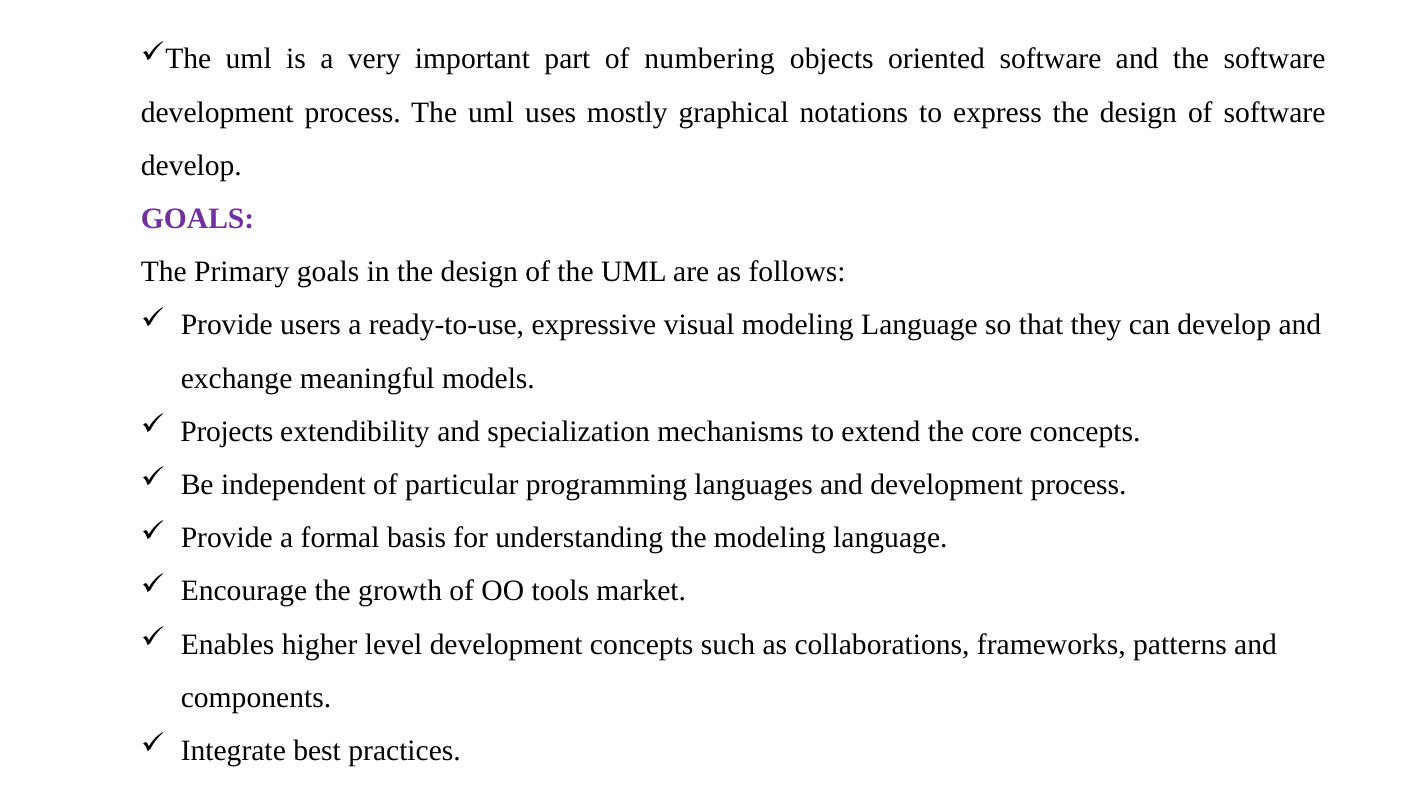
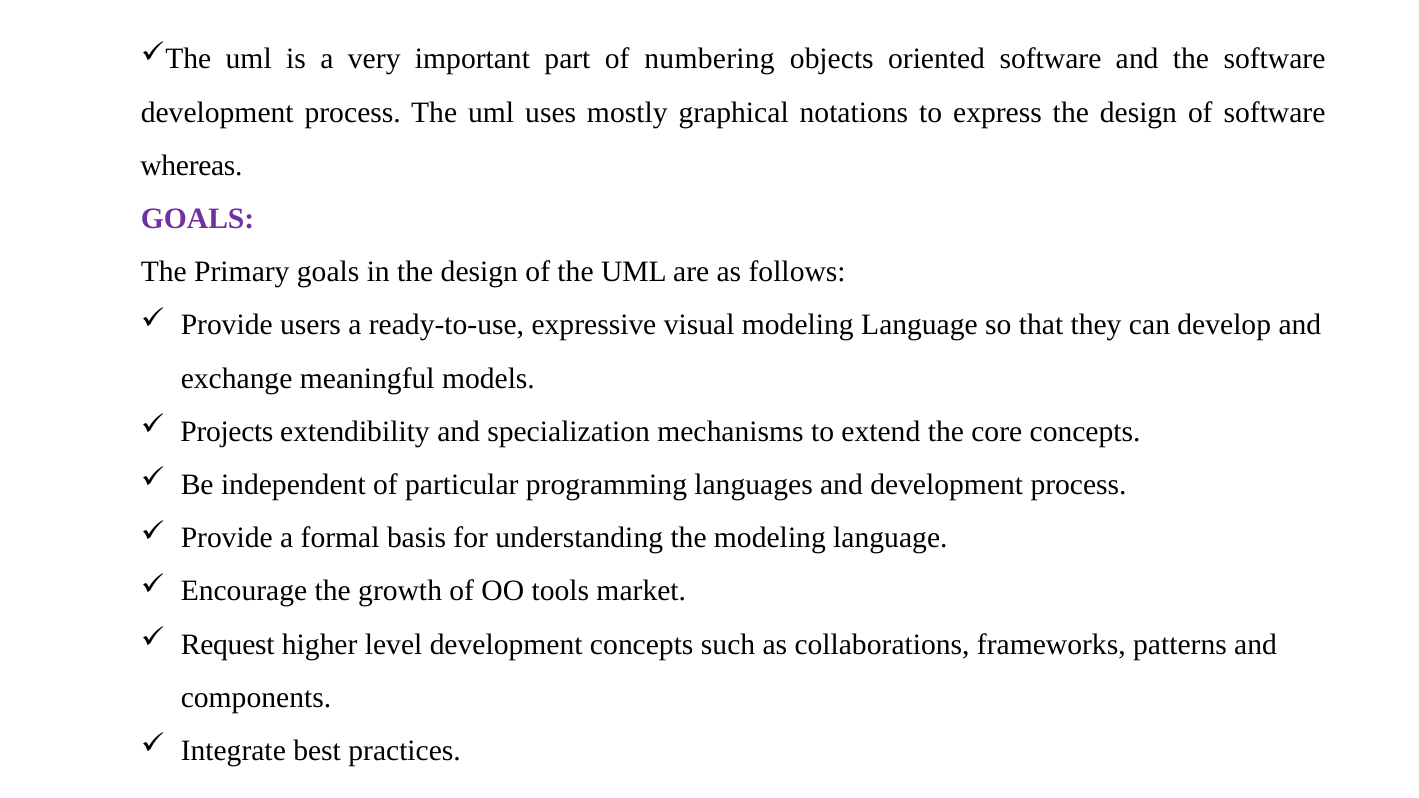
develop: develop -> whereas (191, 166)
Enables: Enables -> Request (228, 645)
